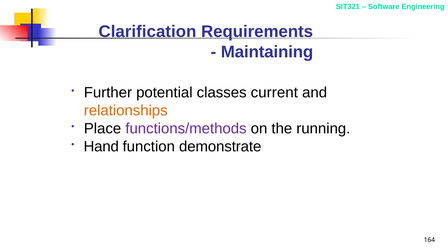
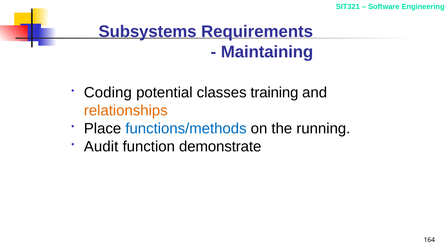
Clarification: Clarification -> Subsystems (148, 32)
Further: Further -> Coding (108, 93)
current: current -> training (274, 93)
functions/methods colour: purple -> blue (186, 129)
Hand: Hand -> Audit (101, 146)
